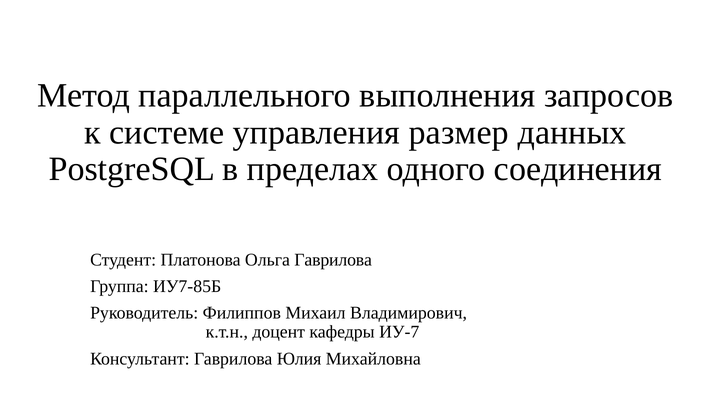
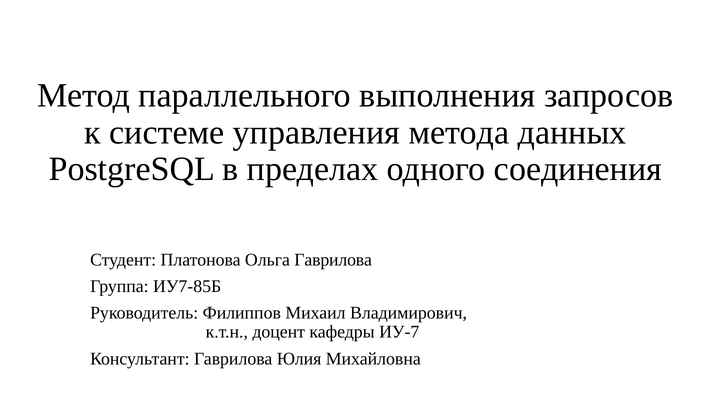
размер: размер -> метода (459, 132)
